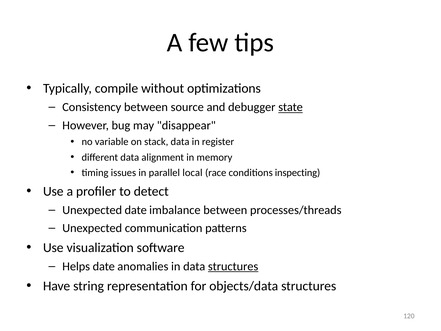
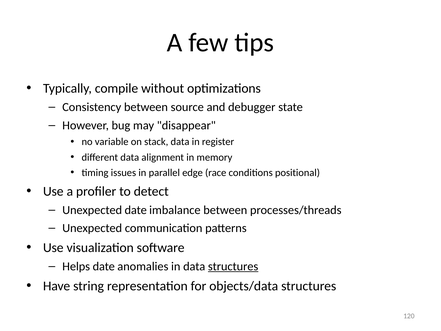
state underline: present -> none (291, 107)
local: local -> edge (193, 173)
inspecting: inspecting -> positional (297, 173)
